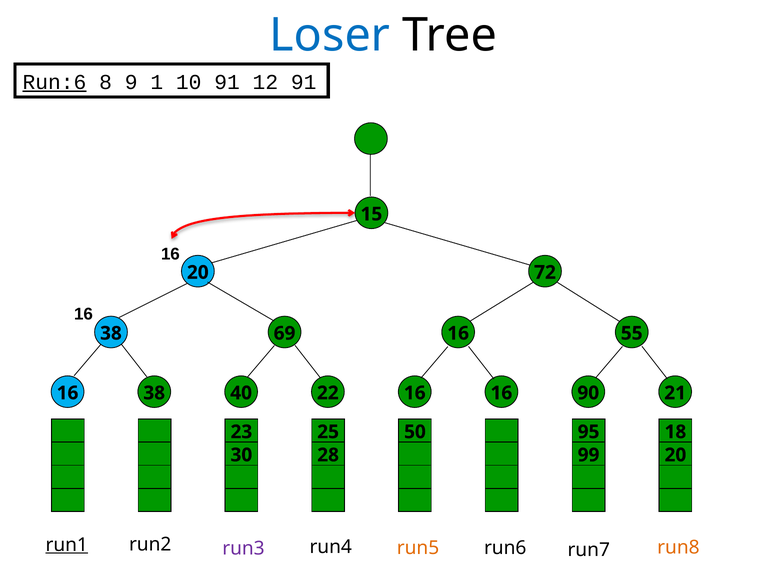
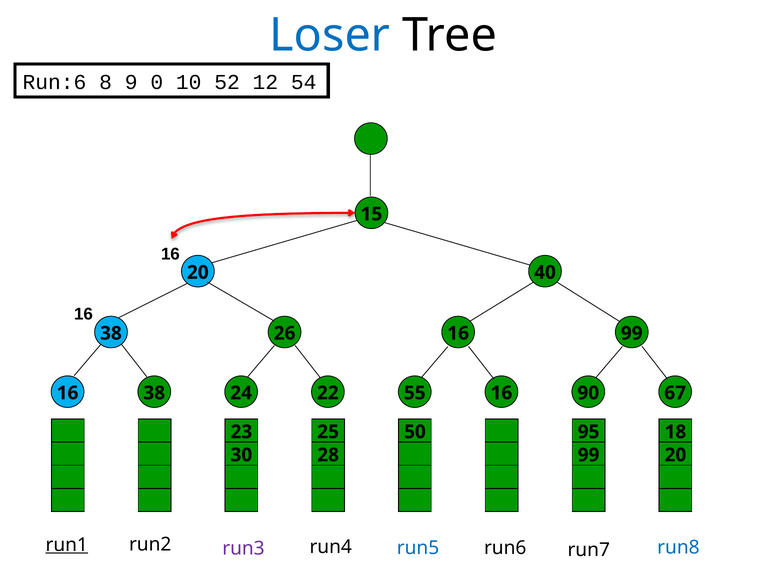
Run:6 underline: present -> none (54, 82)
1: 1 -> 0 (157, 82)
10 91: 91 -> 52 (227, 82)
12 91: 91 -> 54 (304, 82)
72: 72 -> 40 (545, 272)
69: 69 -> 26 (285, 333)
16 55: 55 -> 99 (632, 333)
40: 40 -> 24 (241, 393)
22 16: 16 -> 55 (415, 393)
21: 21 -> 67 (675, 393)
run5 colour: orange -> blue (418, 548)
run8 colour: orange -> blue (678, 547)
